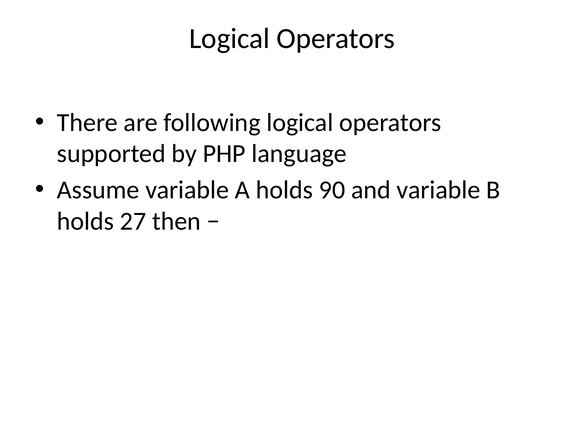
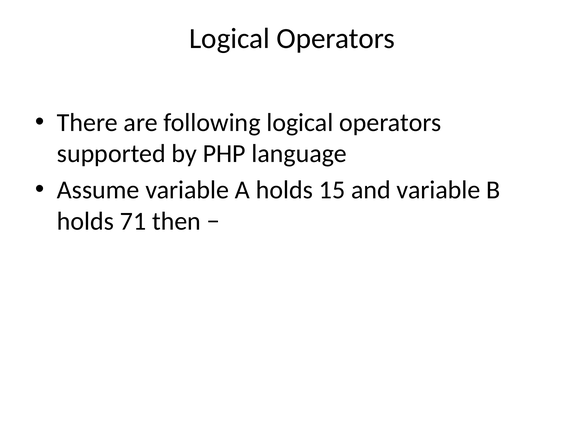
90: 90 -> 15 (332, 190)
27: 27 -> 71 (133, 221)
